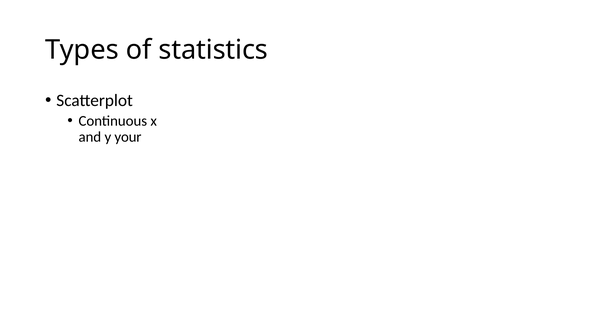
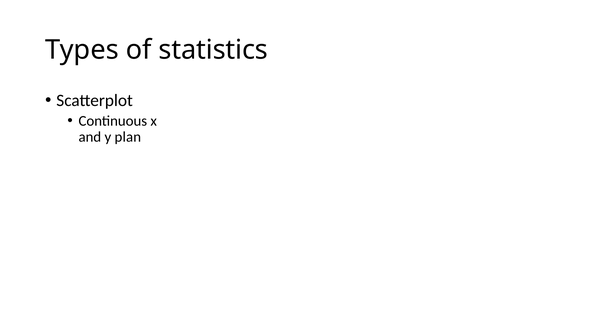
your: your -> plan (128, 137)
